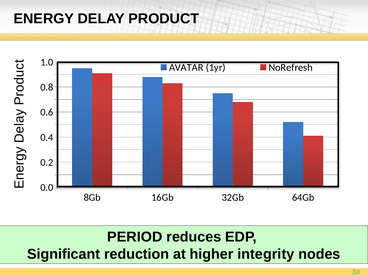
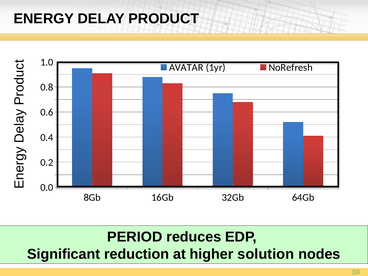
integrity: integrity -> solution (266, 254)
